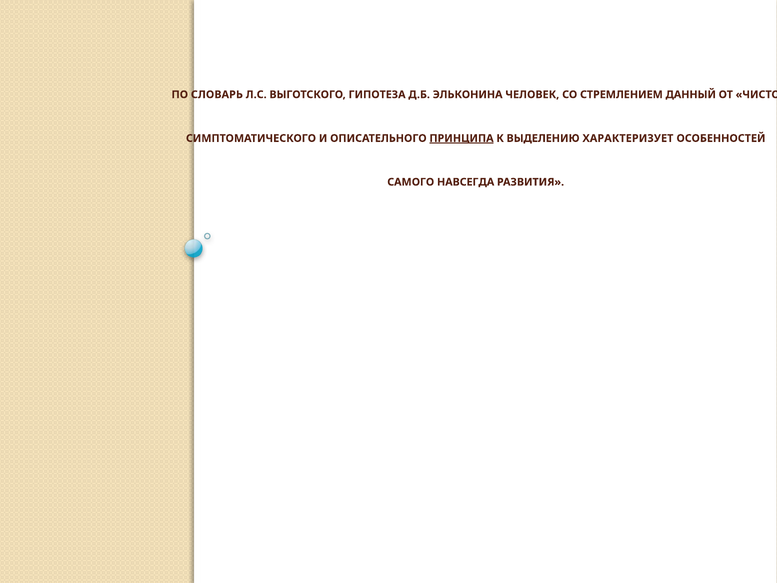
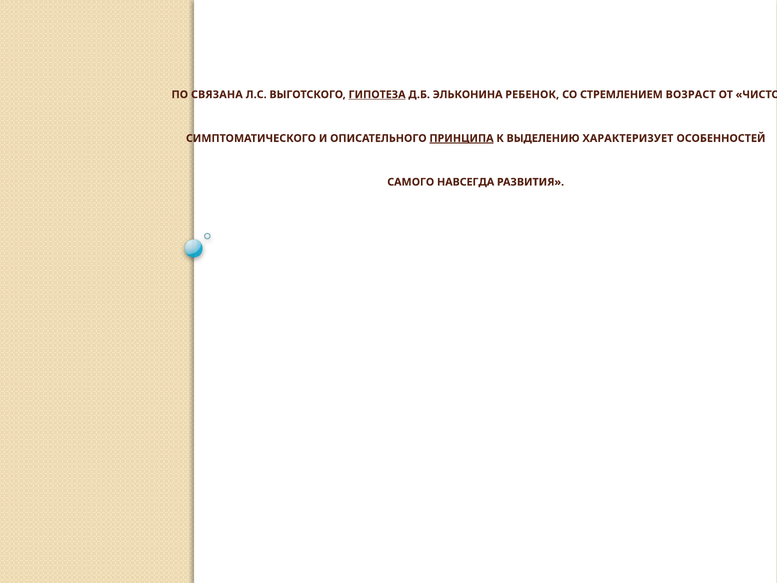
СЛОВАРЬ: СЛОВАРЬ -> СВЯЗАНА (217, 95)
ГИПОТЕЗА underline: none -> present (377, 95)
ЧЕЛОВЕК: ЧЕЛОВЕК -> РЕБЕНОК (532, 95)
ДАННЫЙ: ДАННЫЙ -> ВОЗРАСТ (691, 95)
